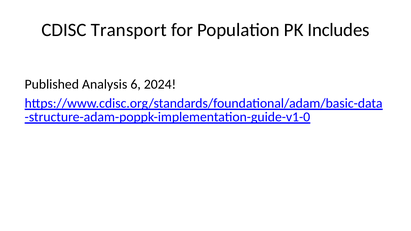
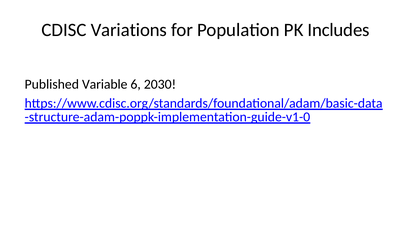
Transport: Transport -> Variations (129, 30)
Analysis: Analysis -> Variable (105, 84)
2024: 2024 -> 2030 (160, 84)
